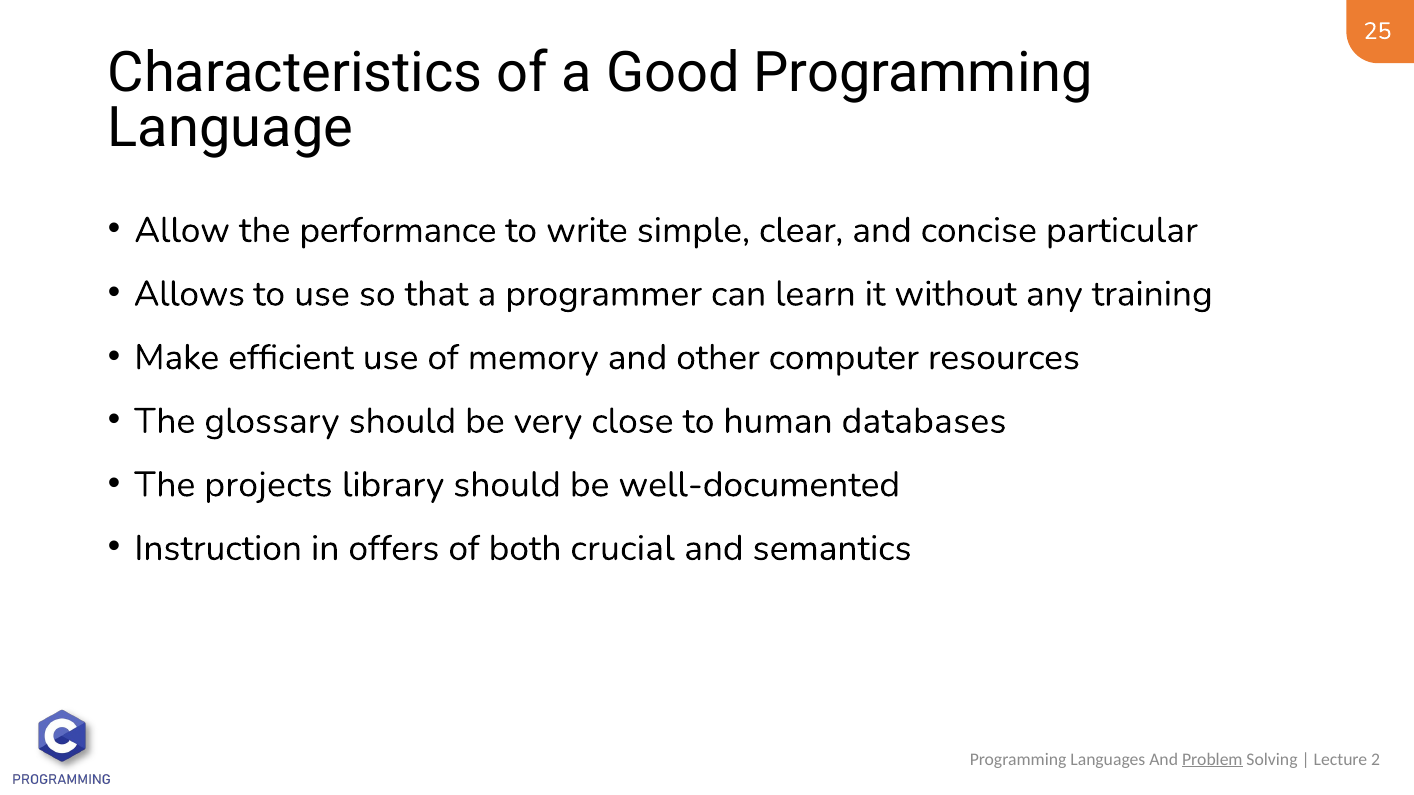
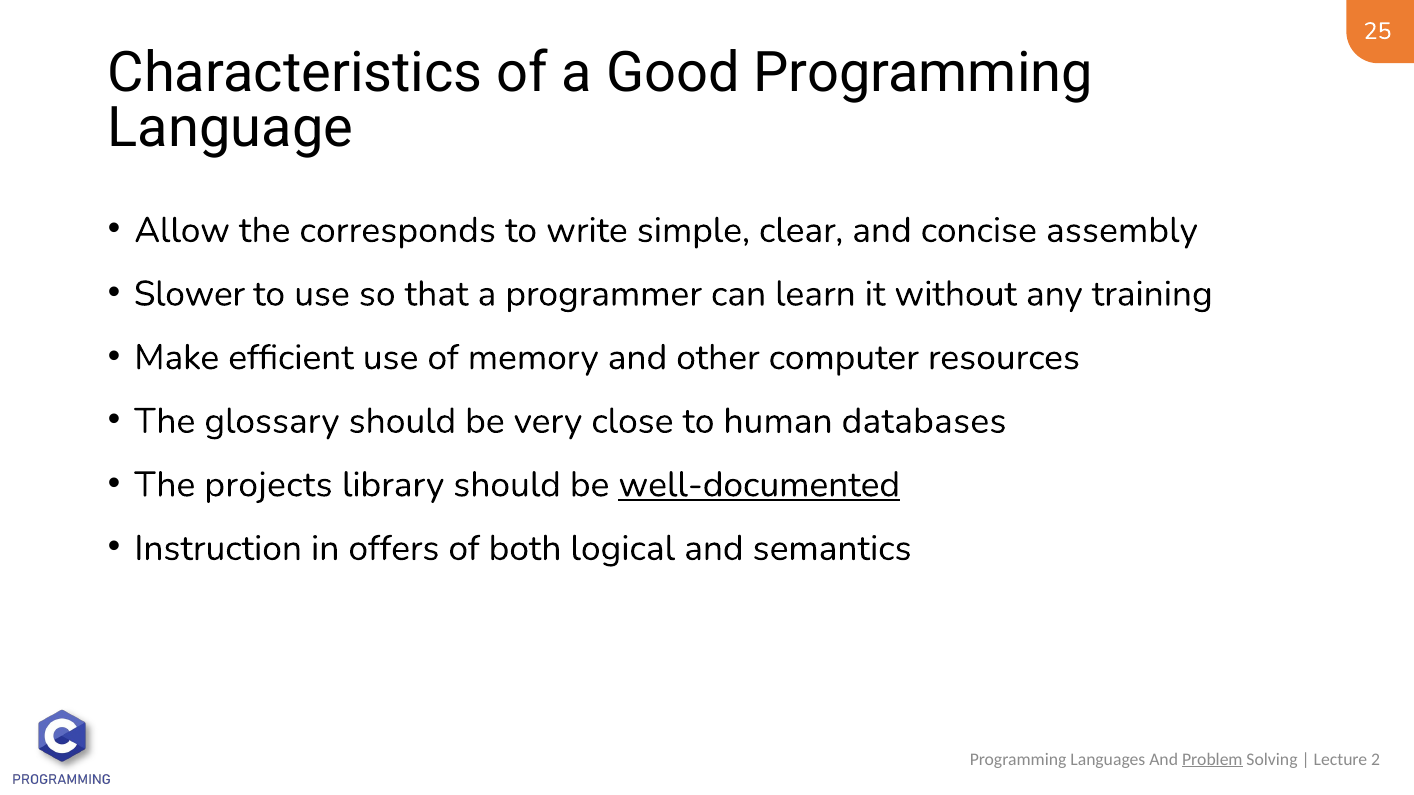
performance: performance -> corresponds (398, 230)
particular: particular -> assembly (1122, 230)
Allows: Allows -> Slower (189, 294)
well-documented underline: none -> present (759, 485)
crucial: crucial -> logical (623, 548)
